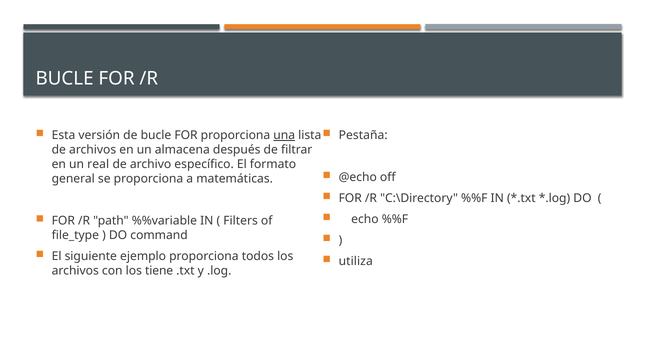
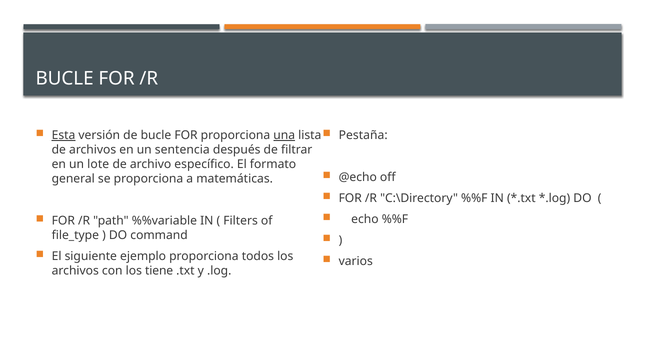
Esta underline: none -> present (64, 135)
almacena: almacena -> sentencia (182, 150)
real: real -> lote (98, 164)
utiliza: utiliza -> varios (356, 261)
